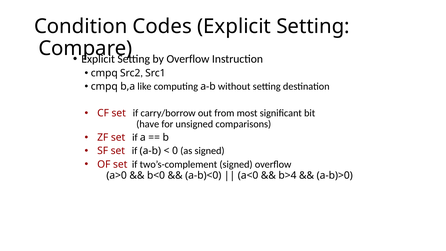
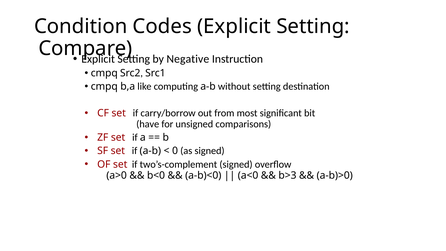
by Overflow: Overflow -> Negative (188, 59)
b>4: b>4 -> b>3 (287, 175)
